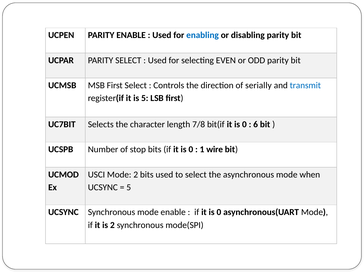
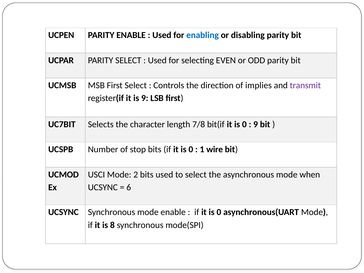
serially: serially -> implies (258, 85)
transmit colour: blue -> purple (305, 85)
is 5: 5 -> 9 (145, 98)
6: 6 -> 9 (256, 124)
5: 5 -> 6 (129, 187)
is 2: 2 -> 8 (112, 225)
